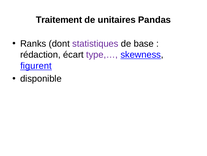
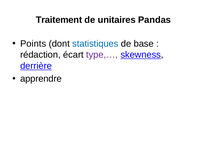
Ranks: Ranks -> Points (33, 43)
statistiques colour: purple -> blue (95, 43)
figurent: figurent -> derrière (36, 66)
disponible: disponible -> apprendre (41, 78)
